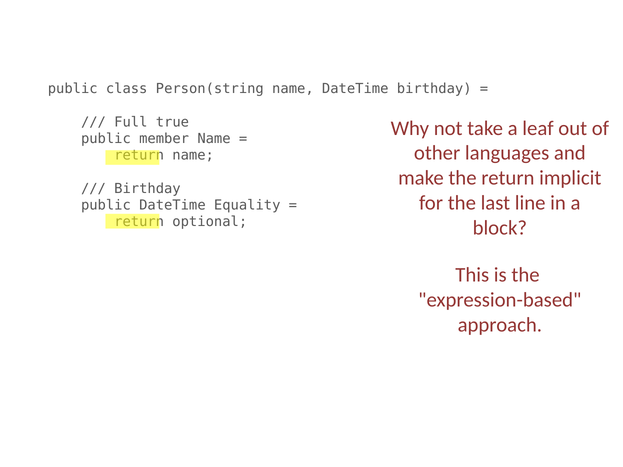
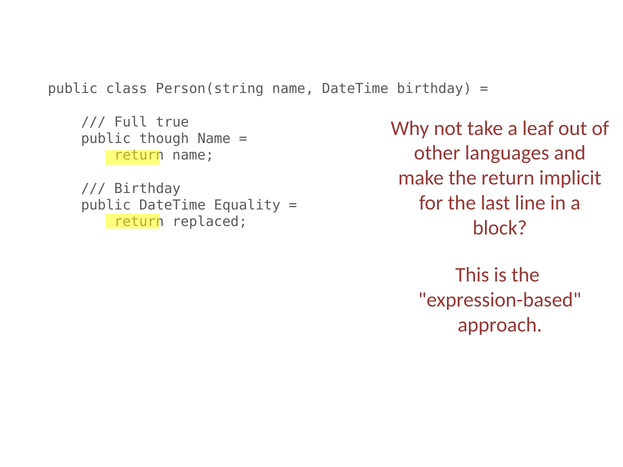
member: member -> though (164, 139)
optional: optional -> replaced (210, 222)
